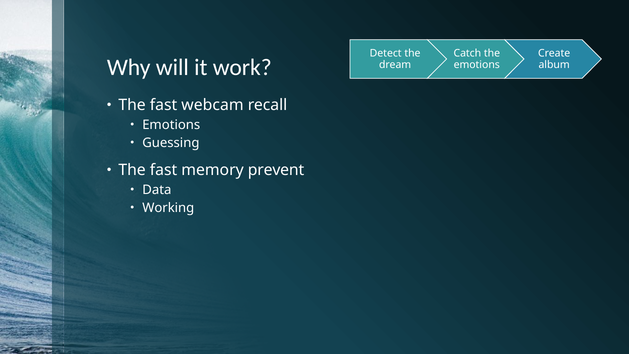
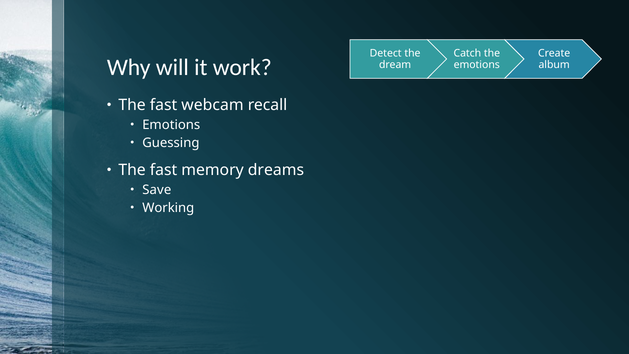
prevent: prevent -> dreams (276, 170)
Data: Data -> Save (157, 190)
